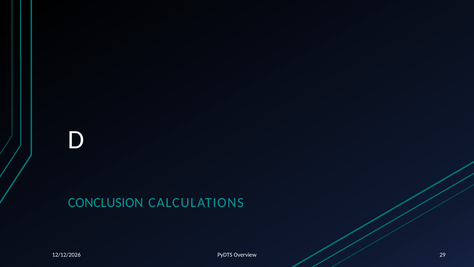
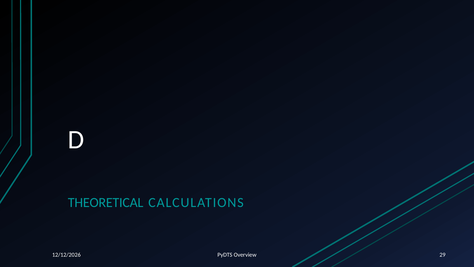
CONCLUSION: CONCLUSION -> THEORETICAL (106, 202)
